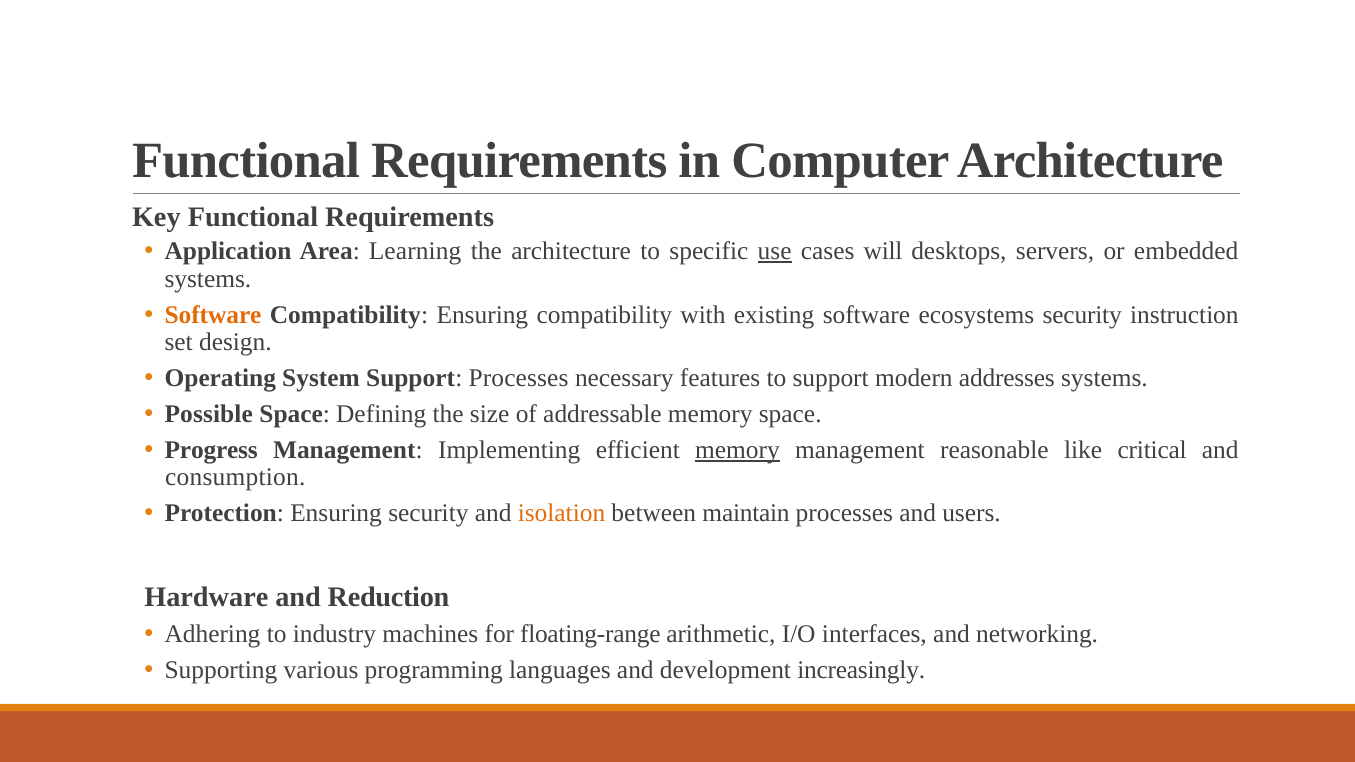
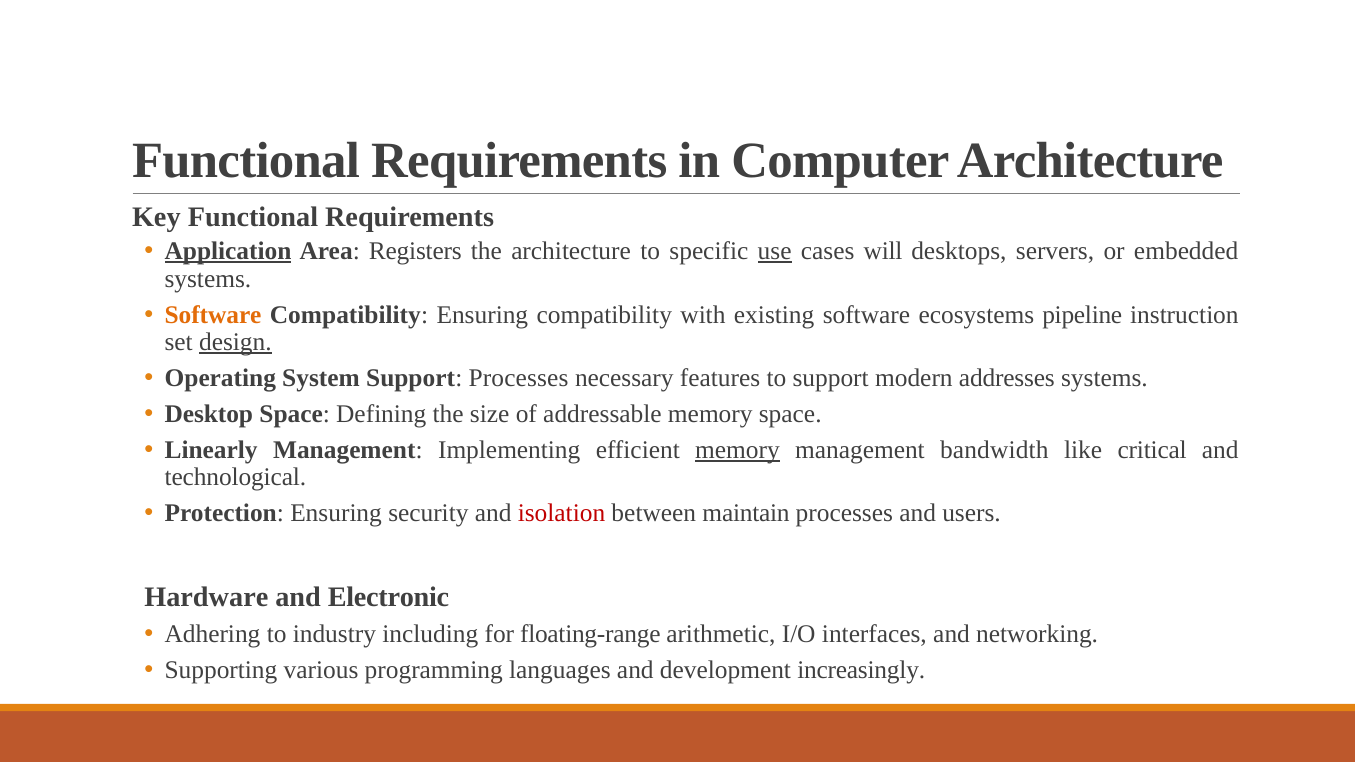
Application underline: none -> present (228, 251)
Learning: Learning -> Registers (415, 251)
ecosystems security: security -> pipeline (1082, 315)
design underline: none -> present (235, 342)
Possible: Possible -> Desktop (209, 414)
Progress: Progress -> Linearly (211, 450)
reasonable: reasonable -> bandwidth (994, 450)
consumption: consumption -> technological (235, 477)
isolation colour: orange -> red (562, 513)
Reduction: Reduction -> Electronic (388, 597)
machines: machines -> including (430, 634)
